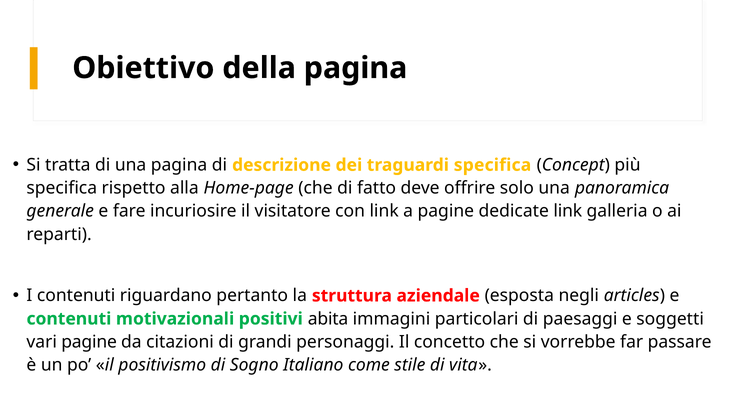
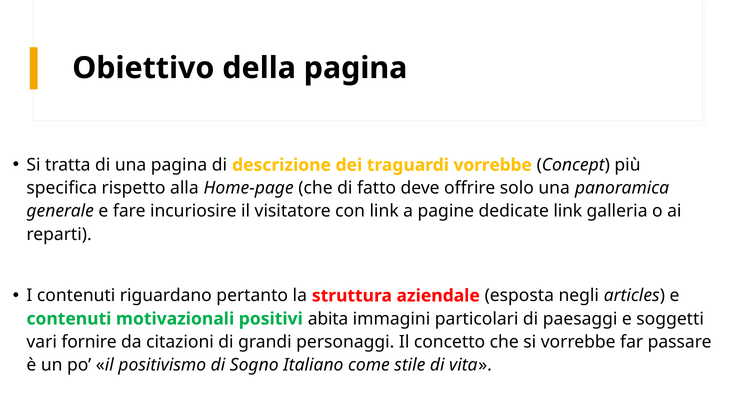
traguardi specifica: specifica -> vorrebbe (493, 165)
vari pagine: pagine -> fornire (89, 342)
